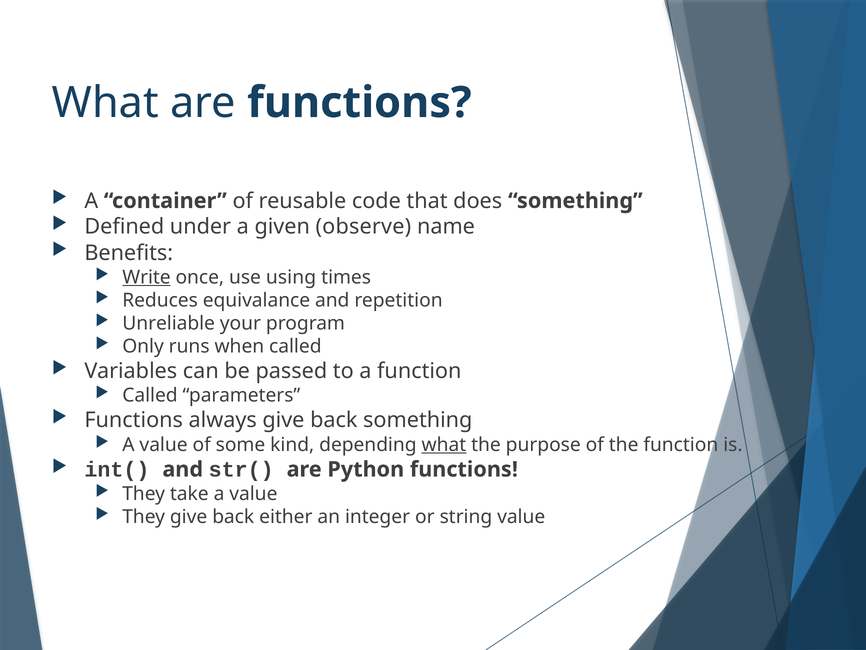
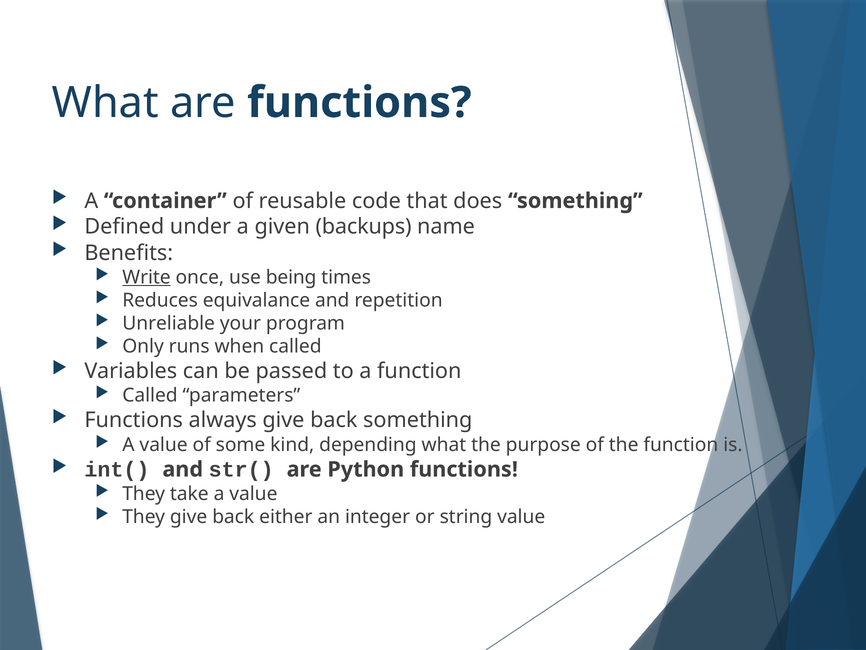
observe: observe -> backups (364, 227)
using: using -> being (291, 277)
what underline: present -> none (444, 444)
